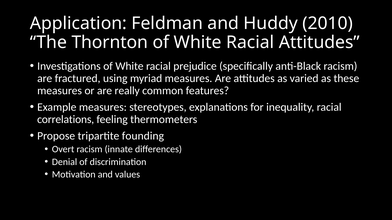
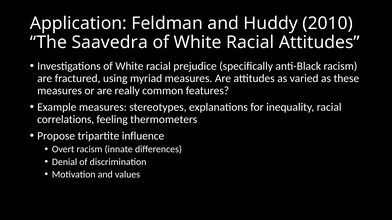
Thornton: Thornton -> Saavedra (110, 42)
founding: founding -> influence (143, 136)
